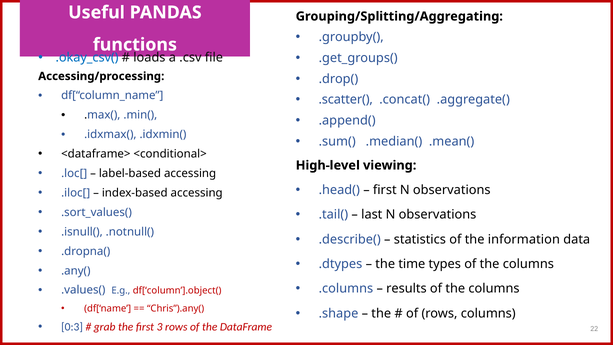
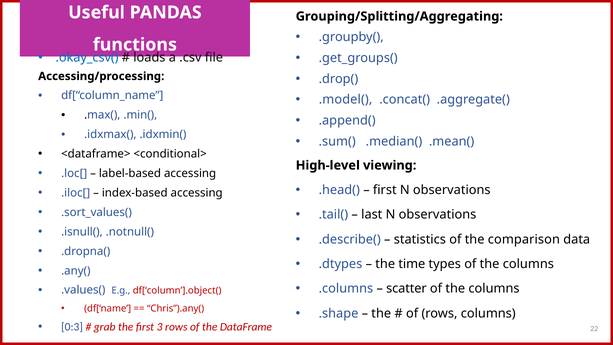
.scatter(: .scatter( -> .model( (346, 100)
information: information -> comparison (524, 239)
results: results -> scatter (406, 289)
